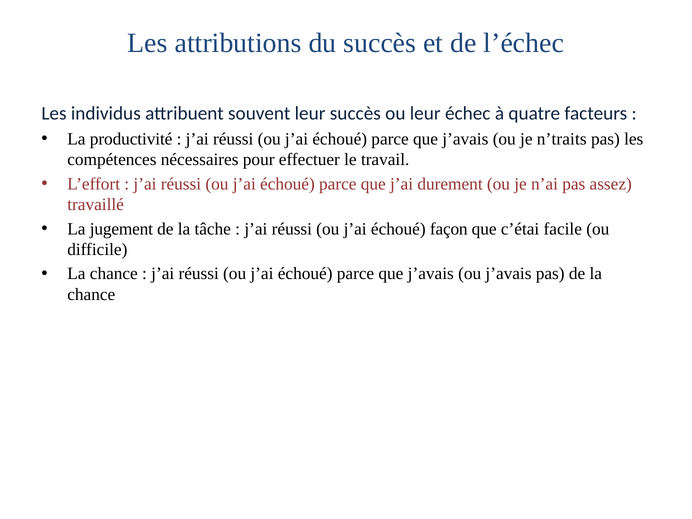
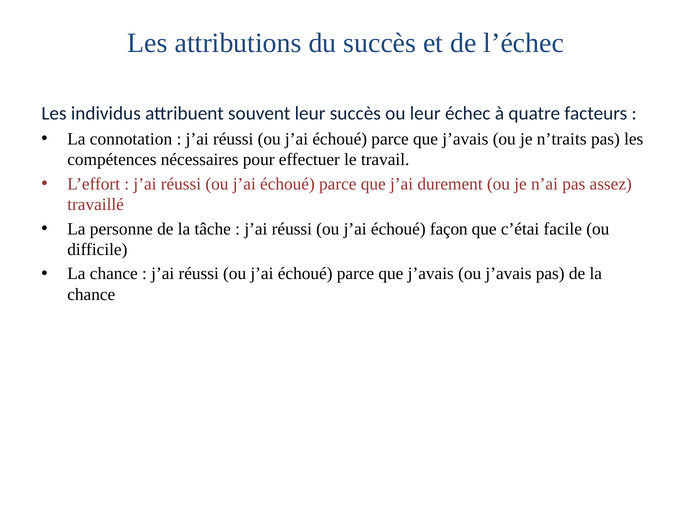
productivité: productivité -> connotation (131, 139)
jugement: jugement -> personne (121, 229)
